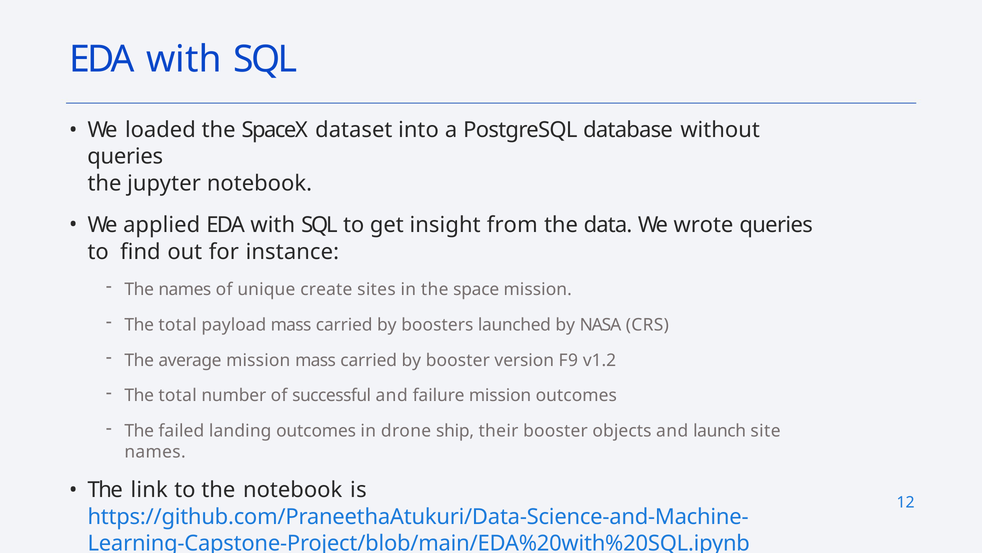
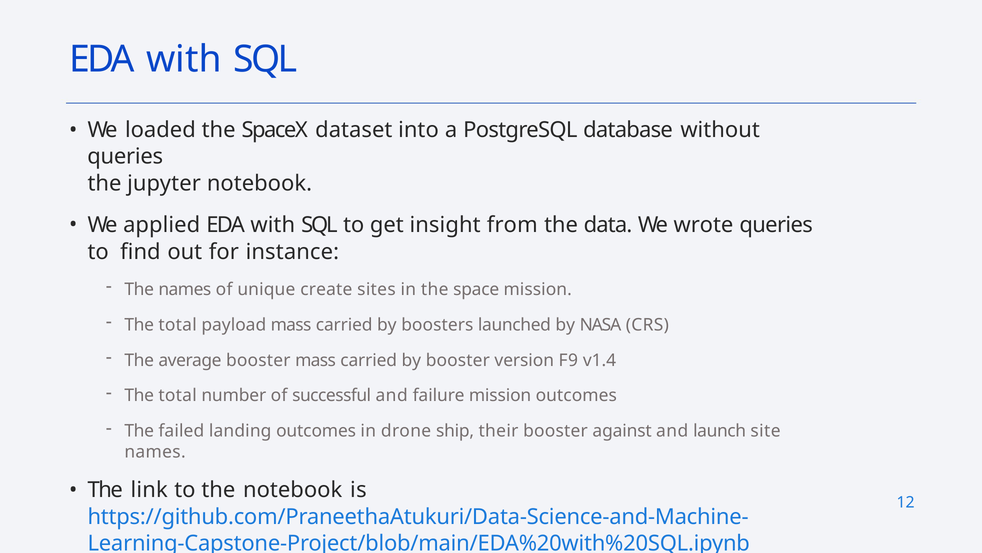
average mission: mission -> booster (258, 360)
v1.2: v1.2 -> v1.4 (600, 360)
objects: objects -> against (622, 431)
